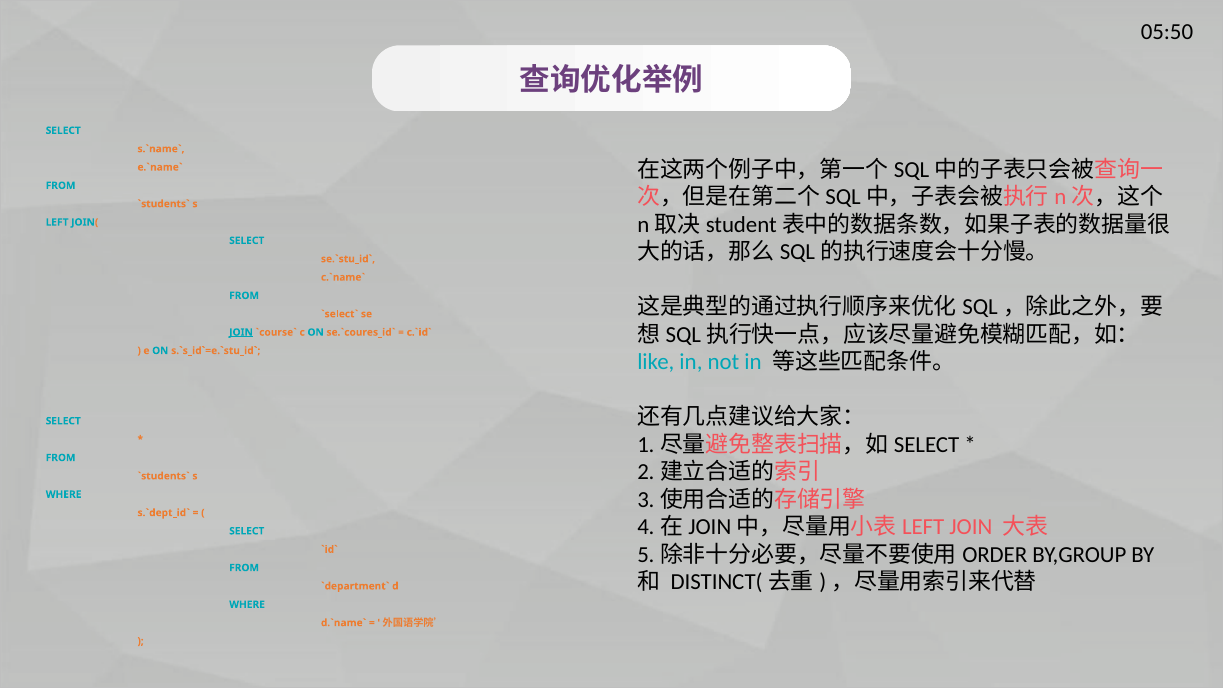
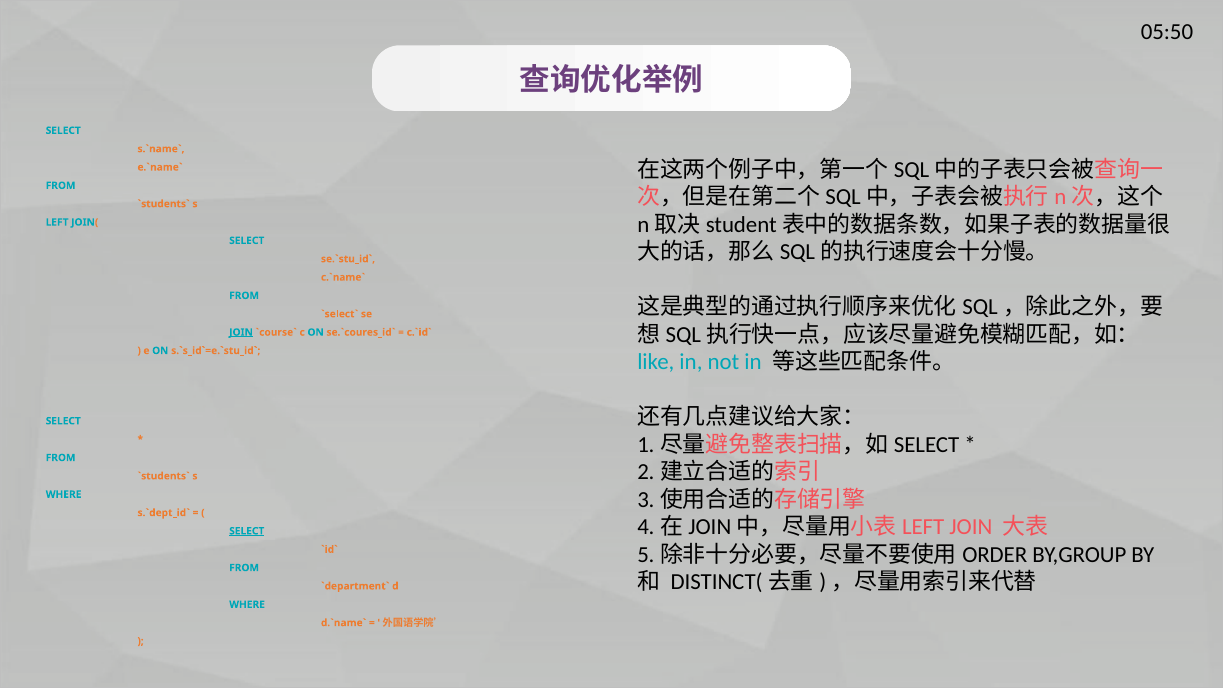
SELECT underline: none -> present (247, 531)
